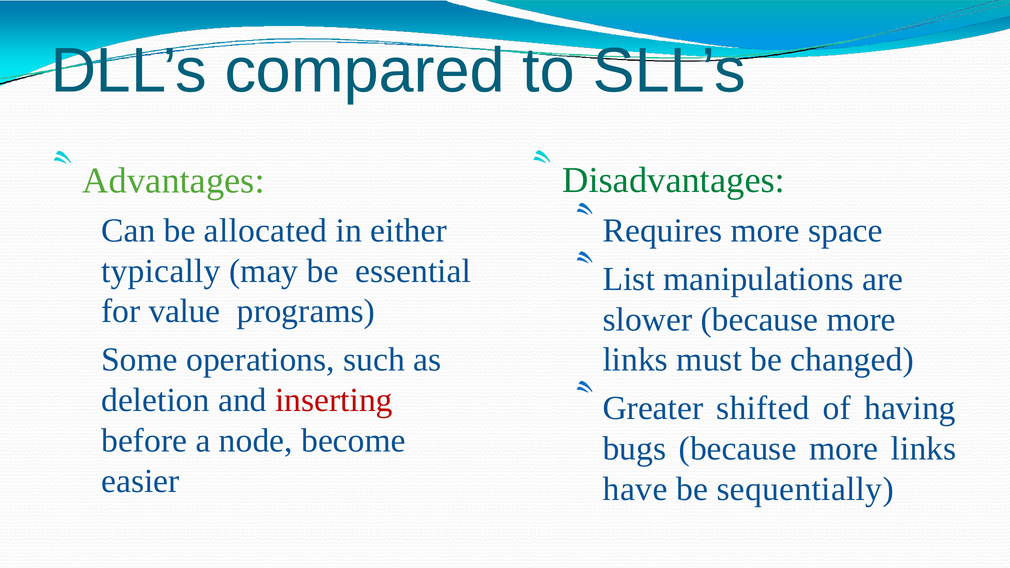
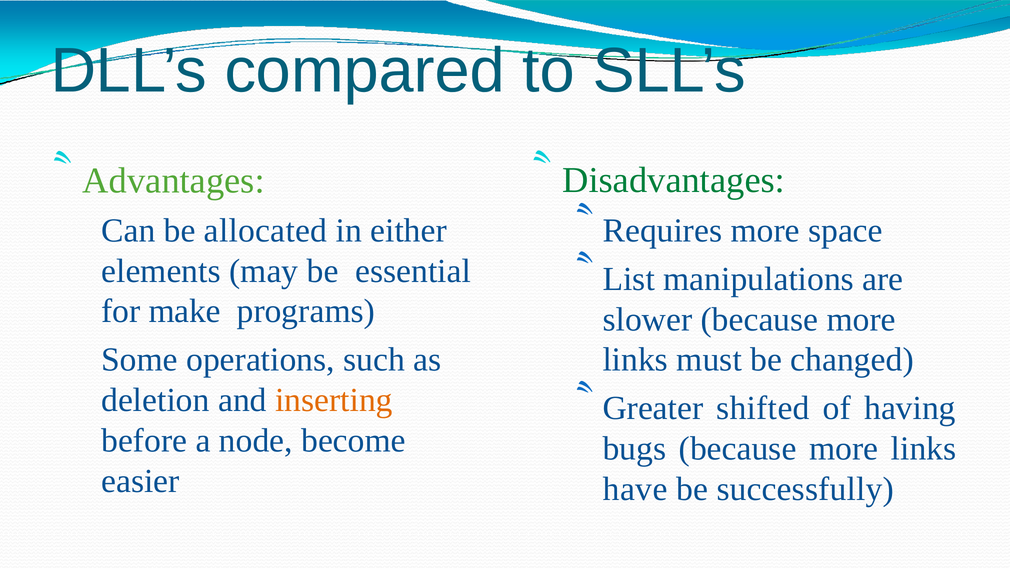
typically: typically -> elements (161, 271)
value: value -> make (185, 311)
inserting colour: red -> orange (334, 400)
sequentially: sequentially -> successfully (805, 489)
